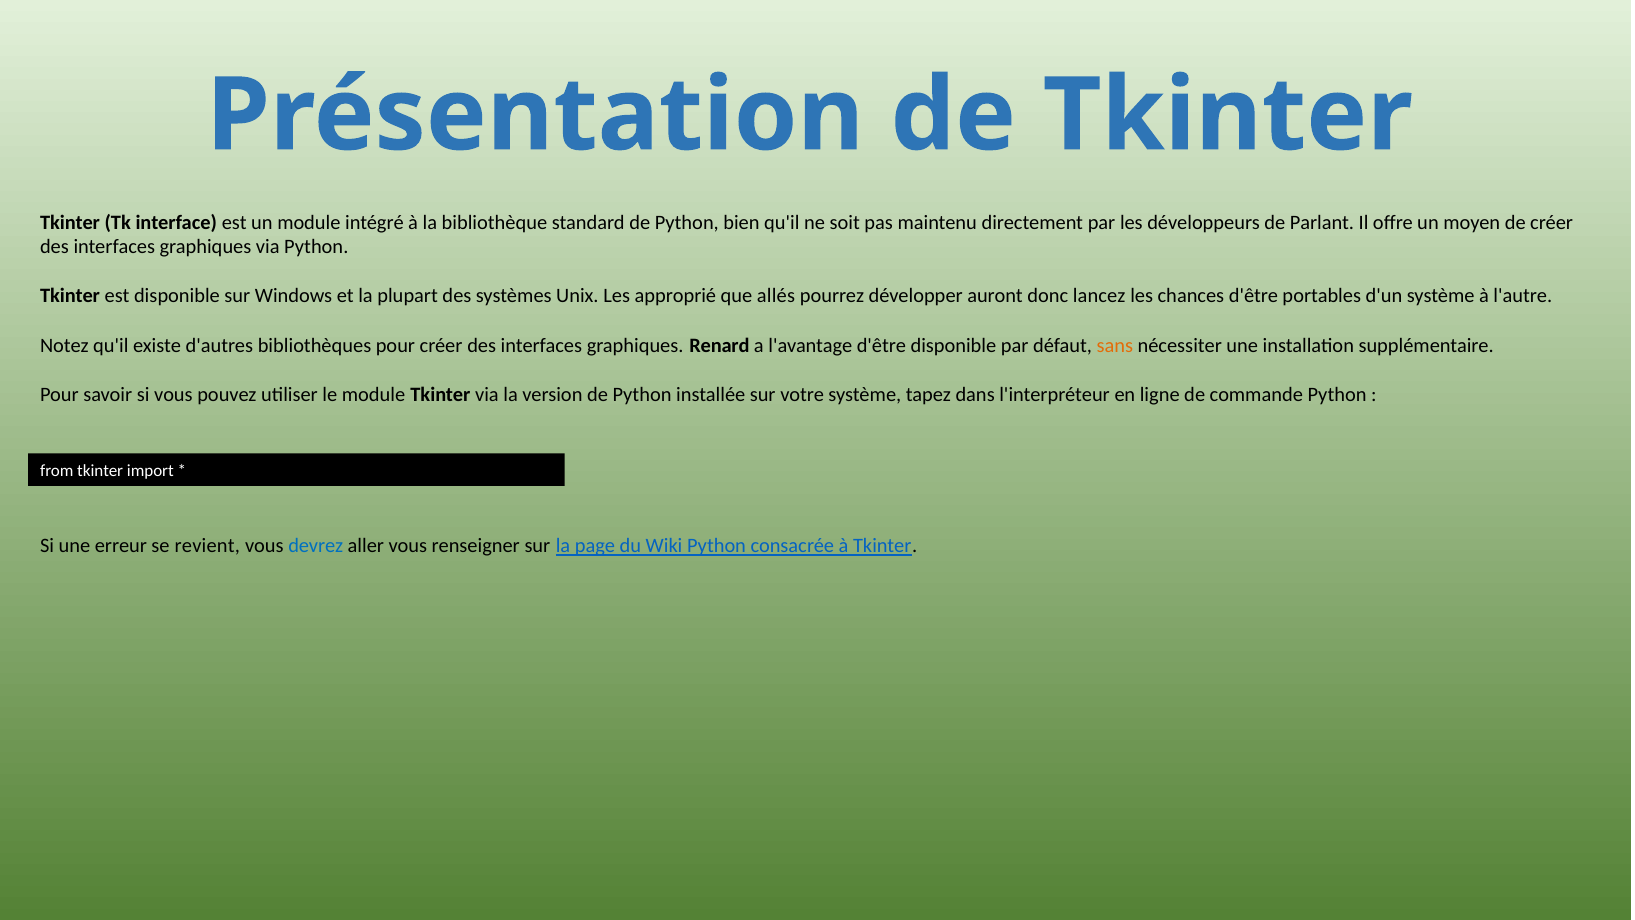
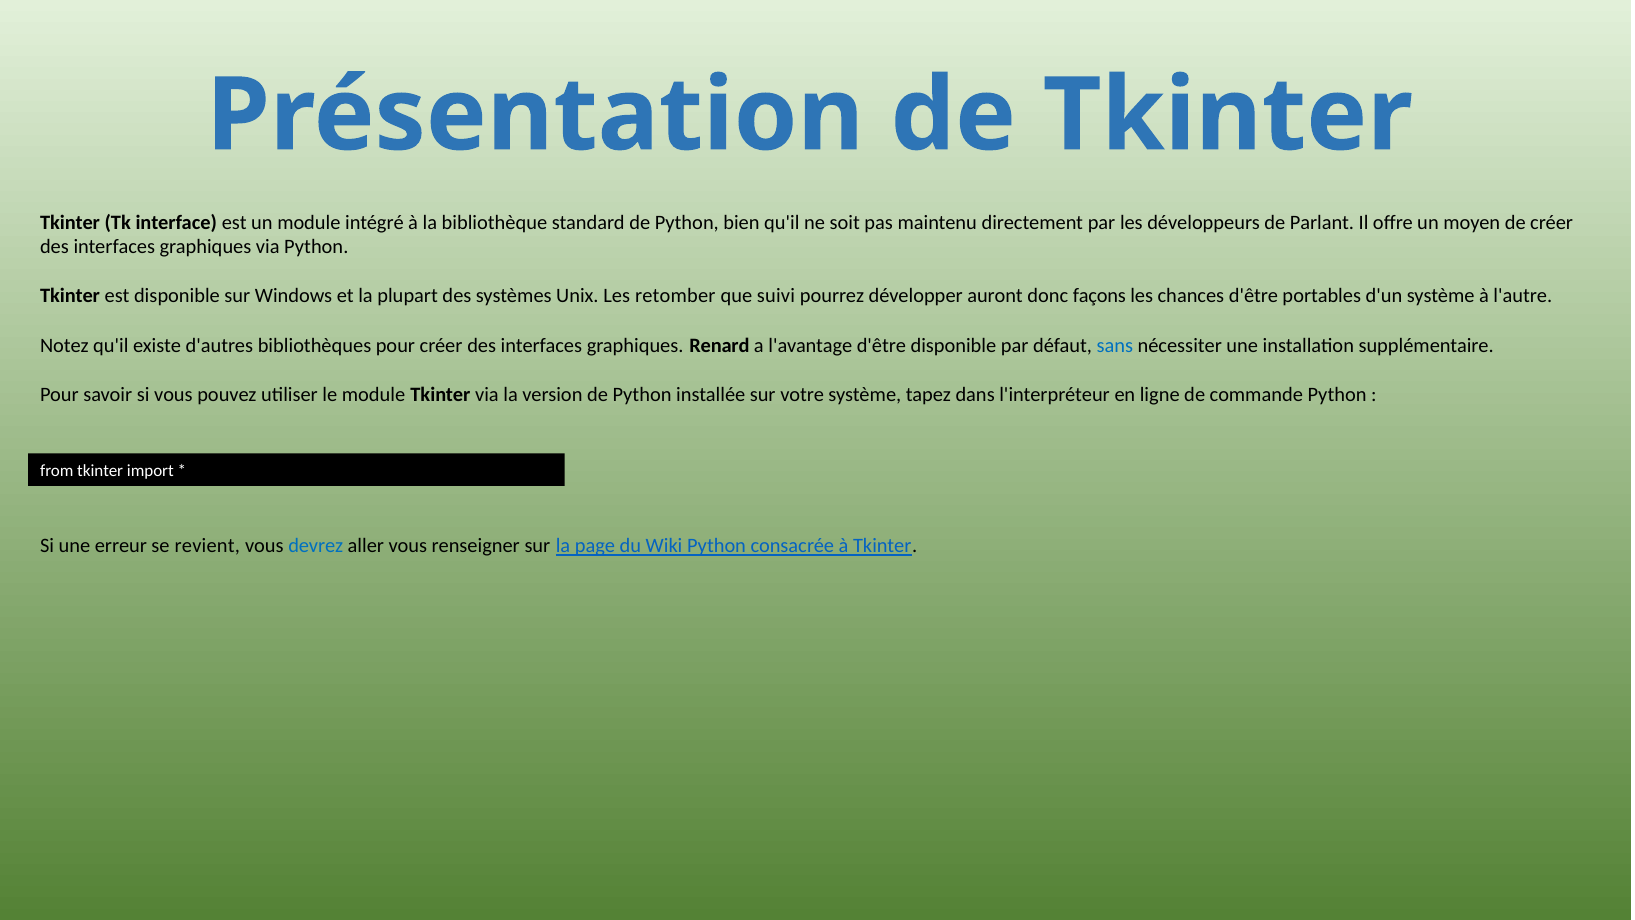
approprié: approprié -> retomber (675, 296)
allés: allés -> suivi (776, 296)
lancez: lancez -> façons (1099, 296)
sans colour: orange -> blue (1115, 345)
